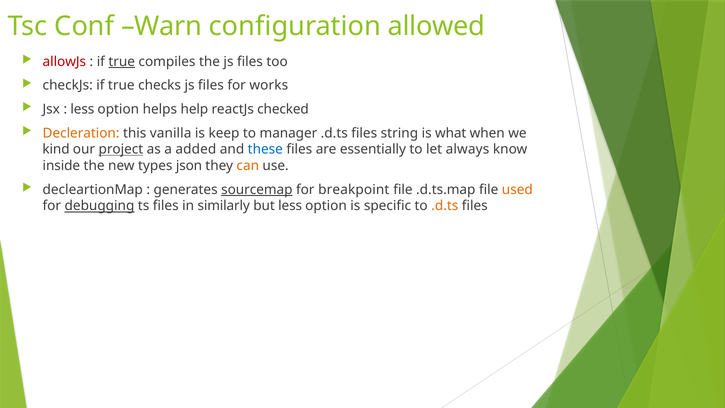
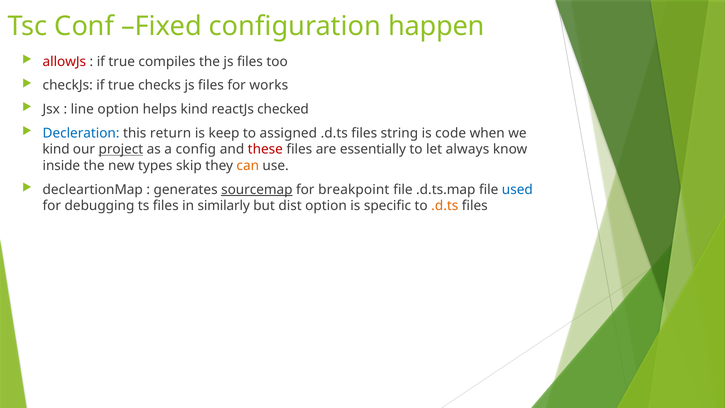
Warn: Warn -> Fixed (162, 26)
allowed: allowed -> happen (436, 26)
true underline: present -> none (122, 61)
less: less -> line (82, 109)
helps help: help -> kind (194, 109)
Decleration colour: orange -> blue (81, 133)
vanilla: vanilla -> return (171, 133)
manager: manager -> assigned (288, 133)
what: what -> code (451, 133)
added: added -> config (196, 149)
these colour: blue -> red (265, 149)
json: json -> skip (189, 166)
used colour: orange -> blue (517, 190)
debugging underline: present -> none (99, 206)
but less: less -> dist (290, 206)
